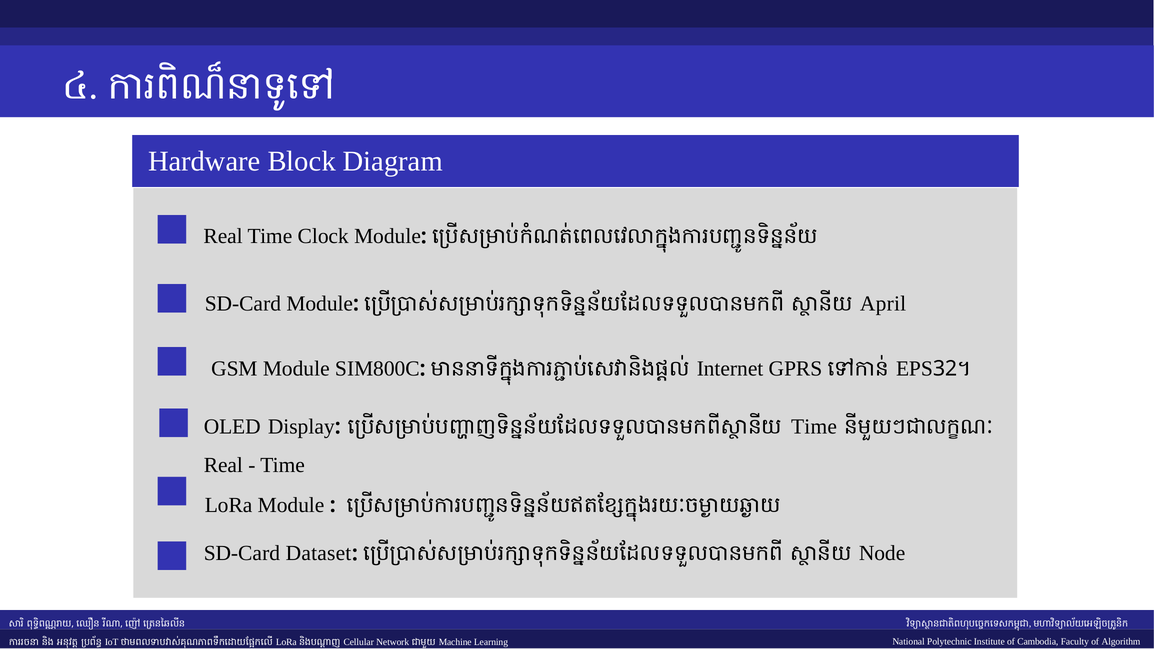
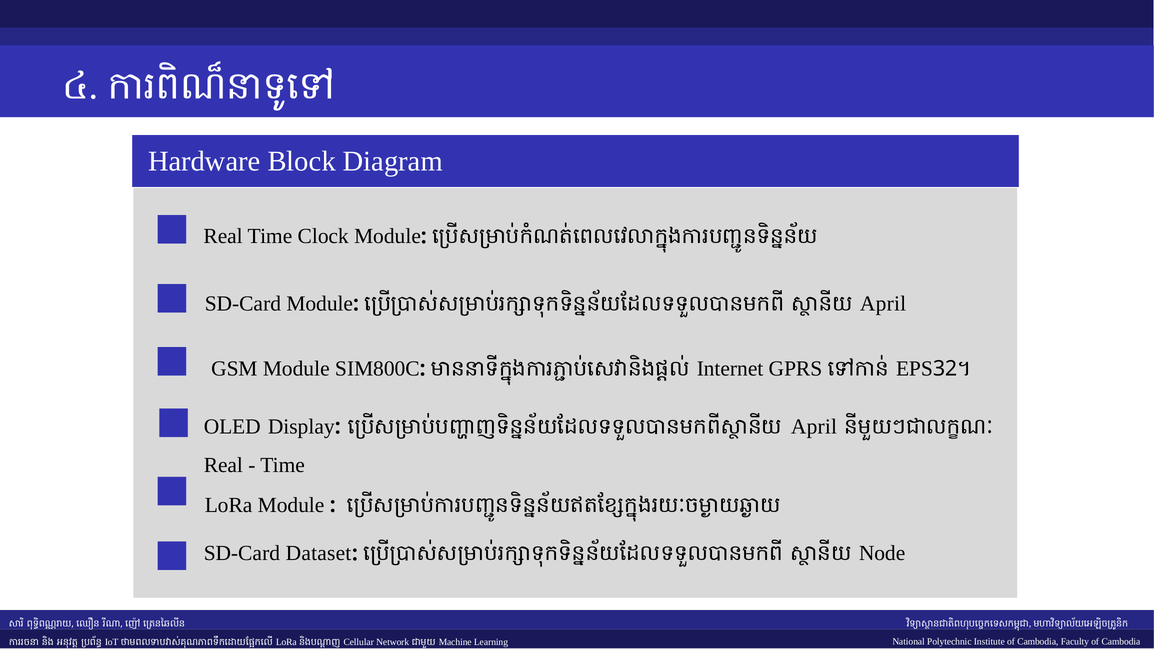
Time: Time -> April (814, 427)
Faculty of Algorithm: Algorithm -> Cambodia (1121, 642)
